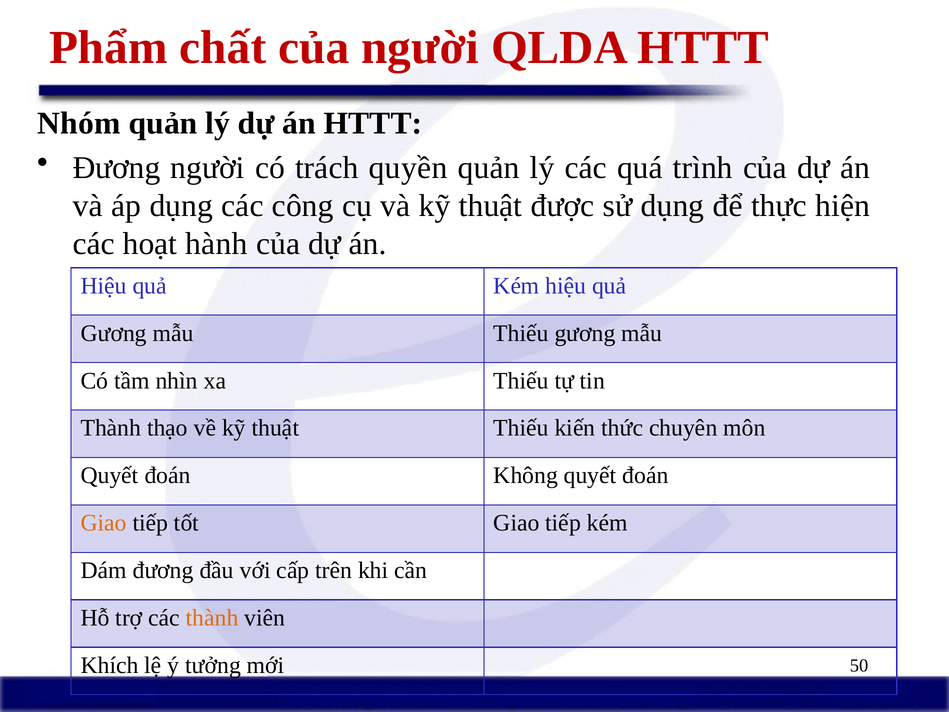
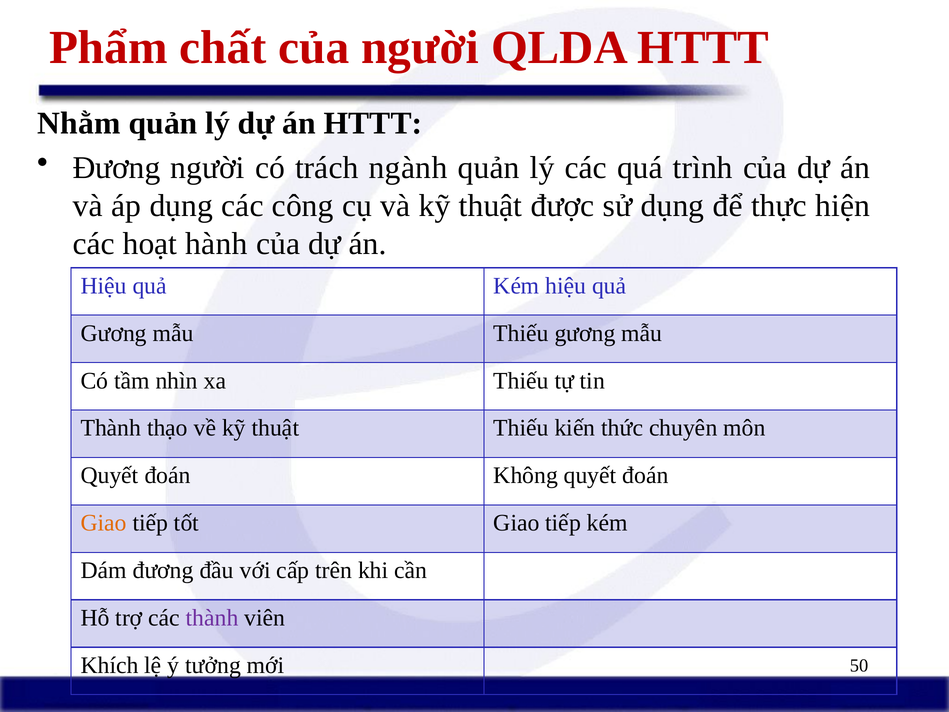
Nhóm: Nhóm -> Nhằm (79, 123)
quyền: quyền -> ngành (408, 168)
thành colour: orange -> purple (212, 618)
